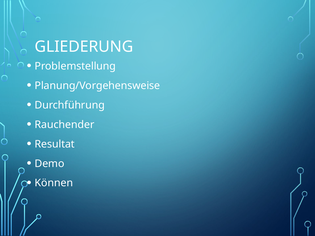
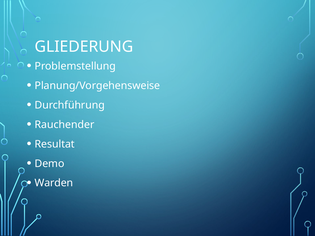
Können: Können -> Warden (54, 183)
